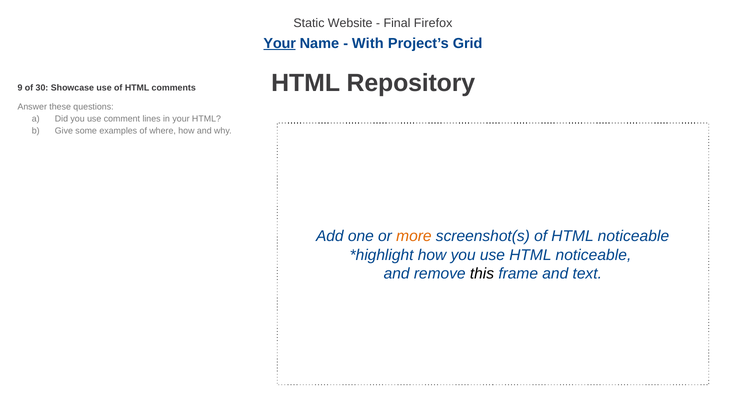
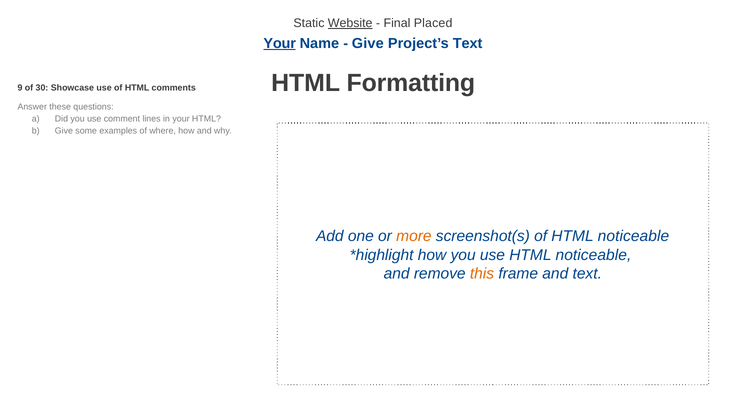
Website underline: none -> present (350, 23)
Firefox: Firefox -> Placed (433, 23)
With: With -> Give (368, 43)
Project’s Grid: Grid -> Text (468, 43)
Repository: Repository -> Formatting (411, 83)
this colour: black -> orange (482, 274)
